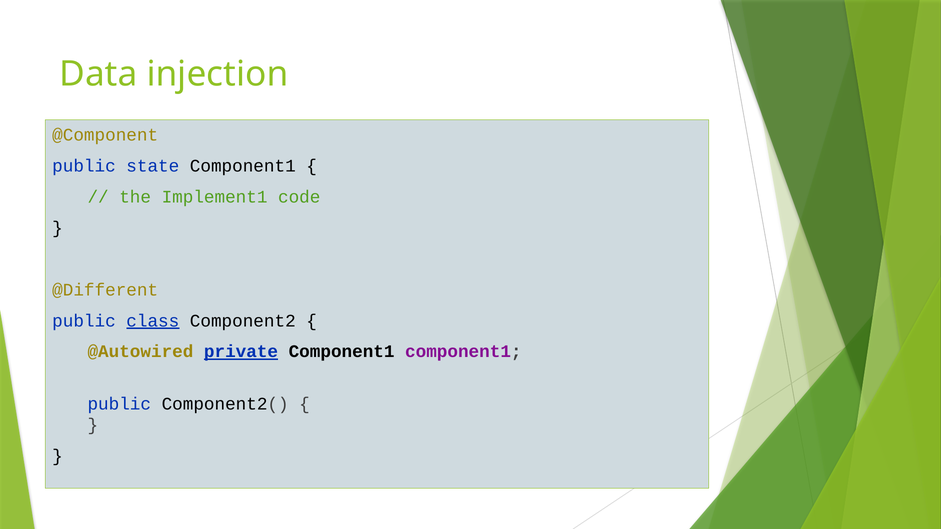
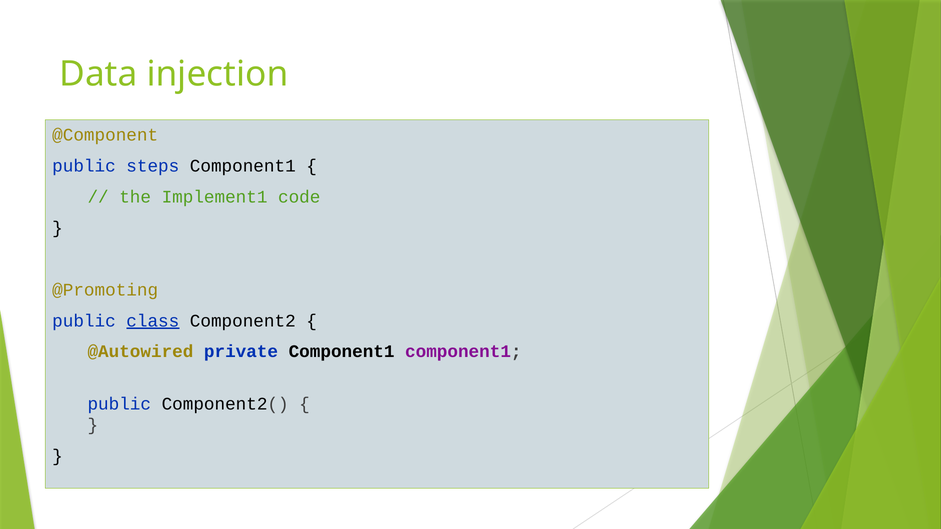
state: state -> steps (153, 166)
@Different: @Different -> @Promoting (105, 290)
private underline: present -> none (241, 352)
